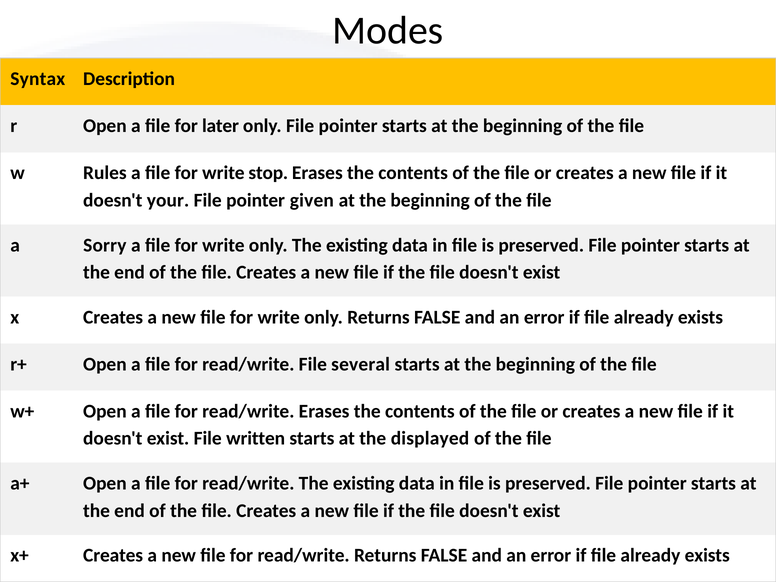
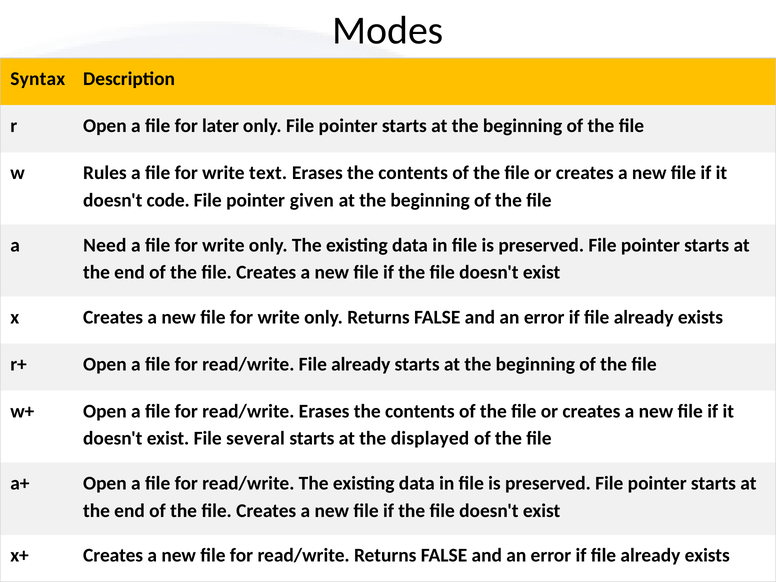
stop: stop -> text (268, 173)
your: your -> code (168, 200)
Sorry: Sorry -> Need (105, 245)
read/write File several: several -> already (361, 364)
written: written -> several (256, 439)
